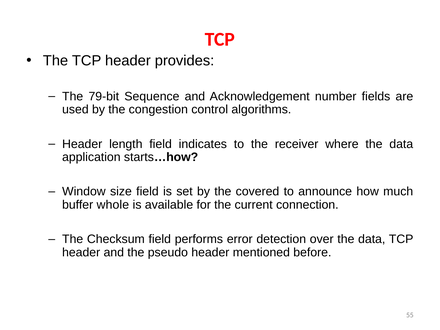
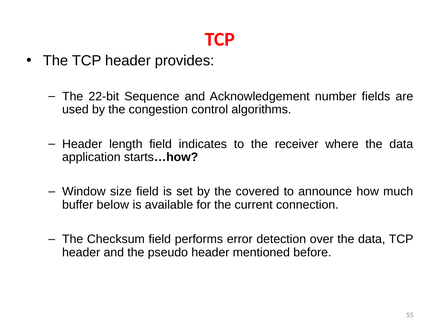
79-bit: 79-bit -> 22-bit (104, 96)
whole: whole -> below (113, 205)
